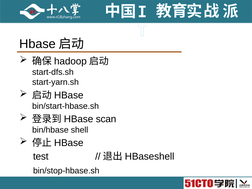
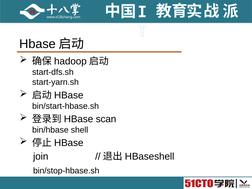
test: test -> join (41, 157)
